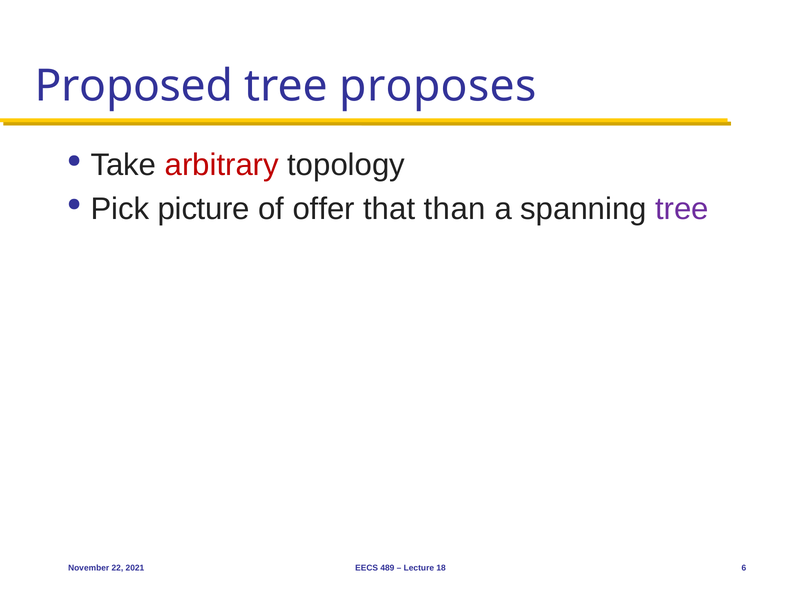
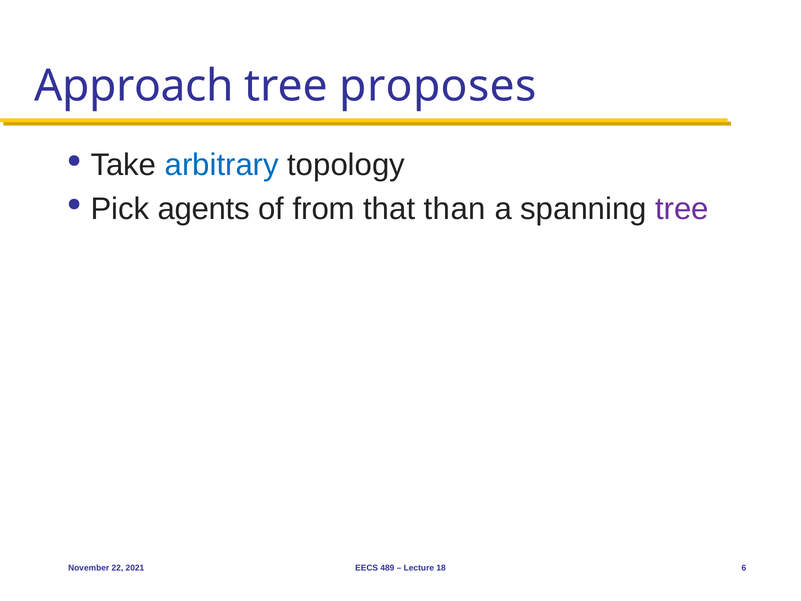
Proposed: Proposed -> Approach (134, 86)
arbitrary colour: red -> blue (222, 165)
picture: picture -> agents (204, 209)
offer: offer -> from (324, 209)
